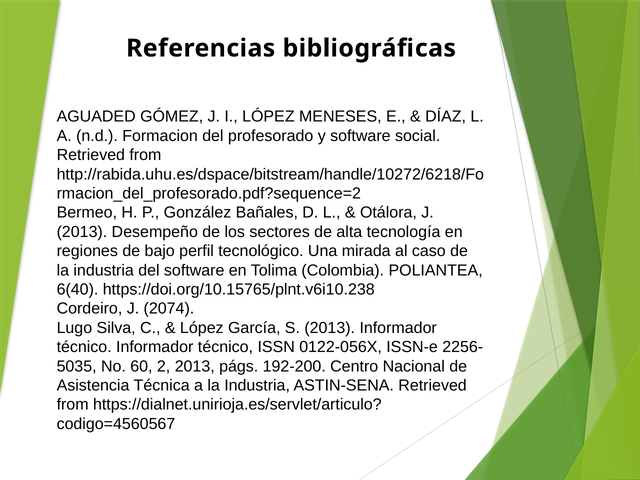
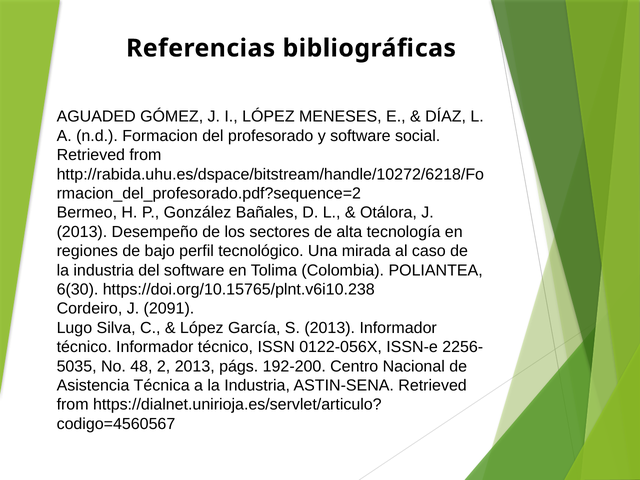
6(40: 6(40 -> 6(30 (78, 289)
2074: 2074 -> 2091 (169, 309)
60: 60 -> 48 (141, 366)
